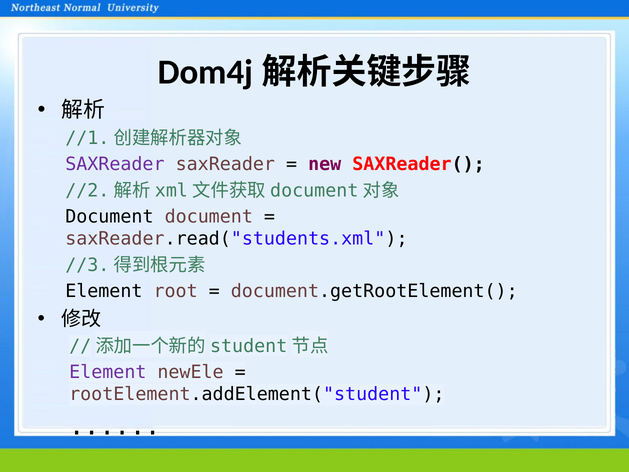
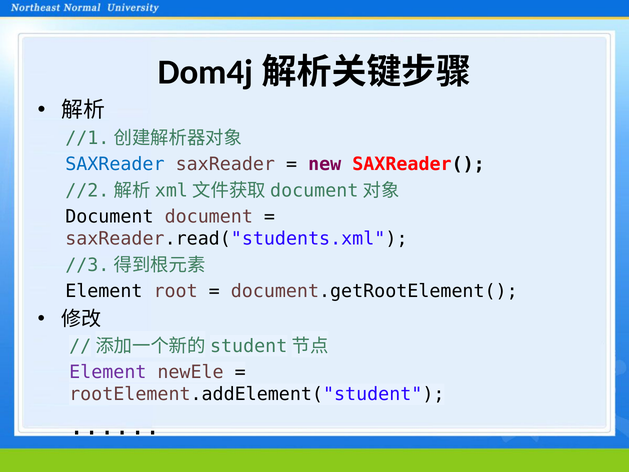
SAXReader colour: purple -> blue (115, 164)
